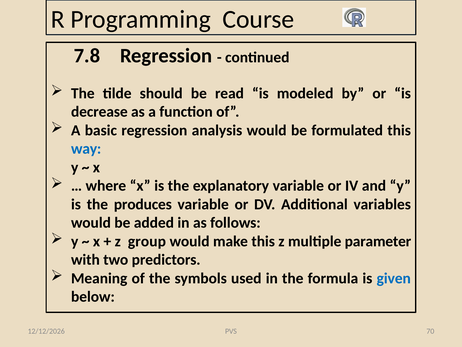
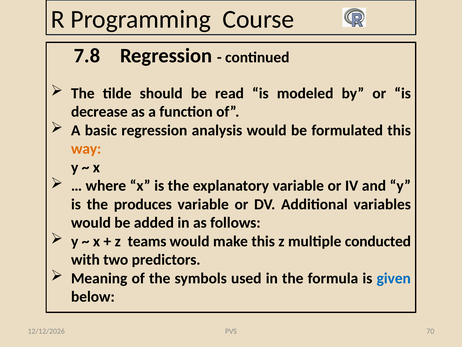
way colour: blue -> orange (86, 149)
group: group -> teams (147, 241)
parameter: parameter -> conducted (378, 241)
